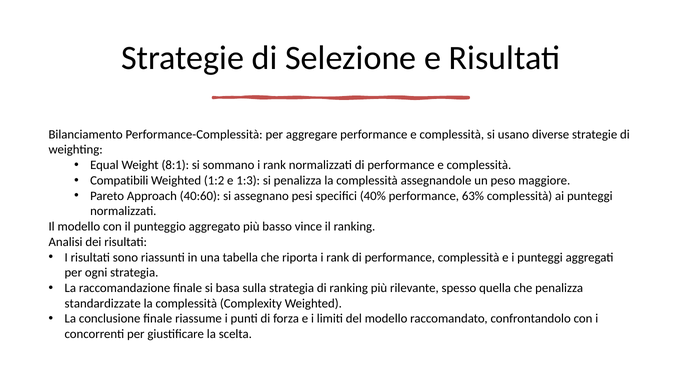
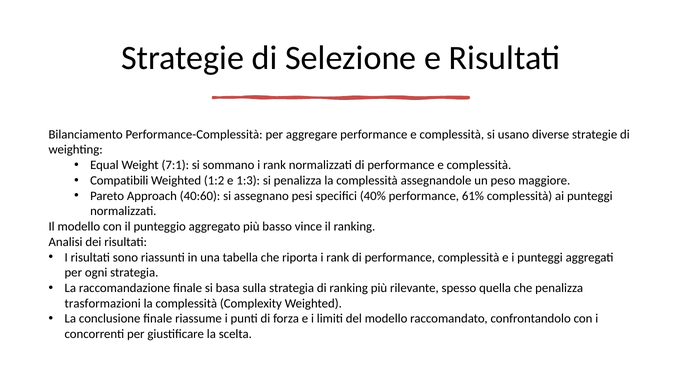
8:1: 8:1 -> 7:1 (175, 165)
63%: 63% -> 61% (473, 196)
standardizzate: standardizzate -> trasformazioni (103, 303)
